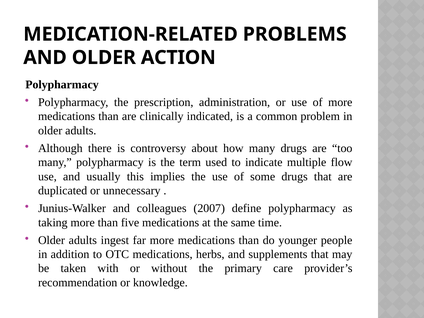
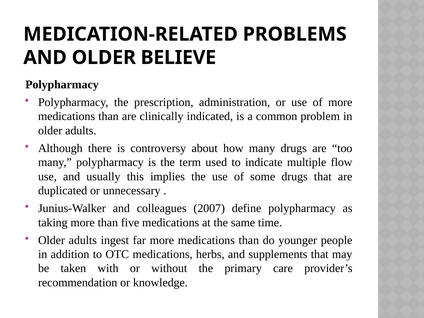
ACTION: ACTION -> BELIEVE (178, 58)
